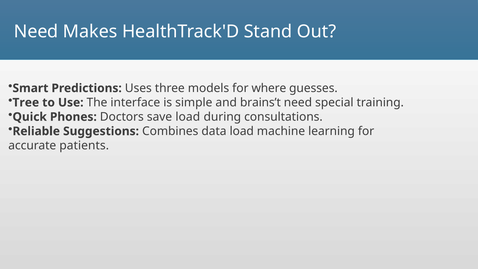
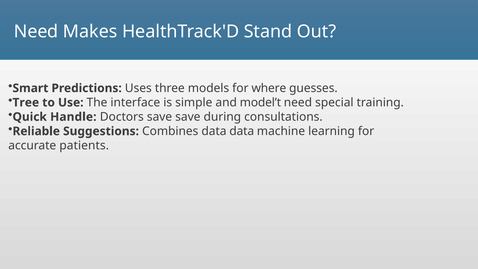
brains’t: brains’t -> model’t (260, 102)
Phones: Phones -> Handle (73, 117)
save load: load -> save (188, 117)
data load: load -> data (242, 131)
